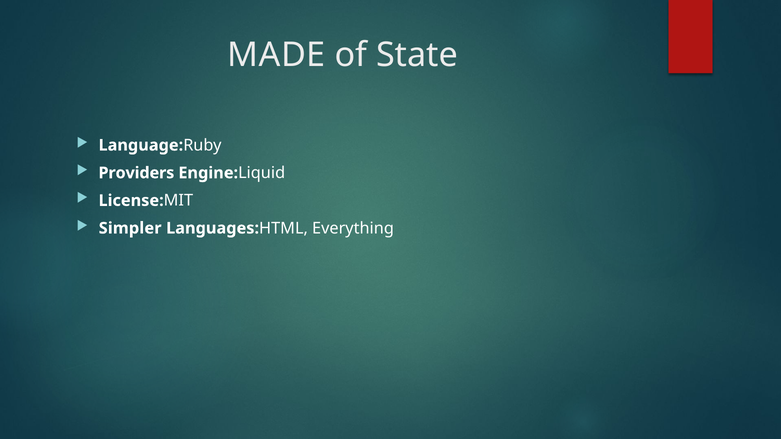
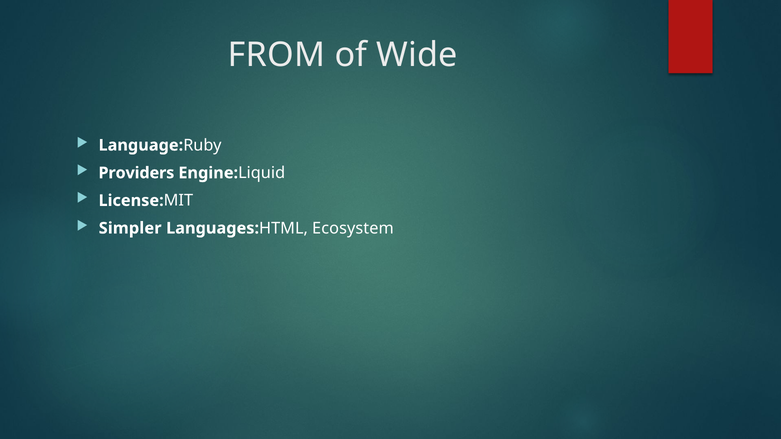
MADE: MADE -> FROM (276, 55)
State: State -> Wide (417, 55)
Everything: Everything -> Ecosystem (353, 228)
